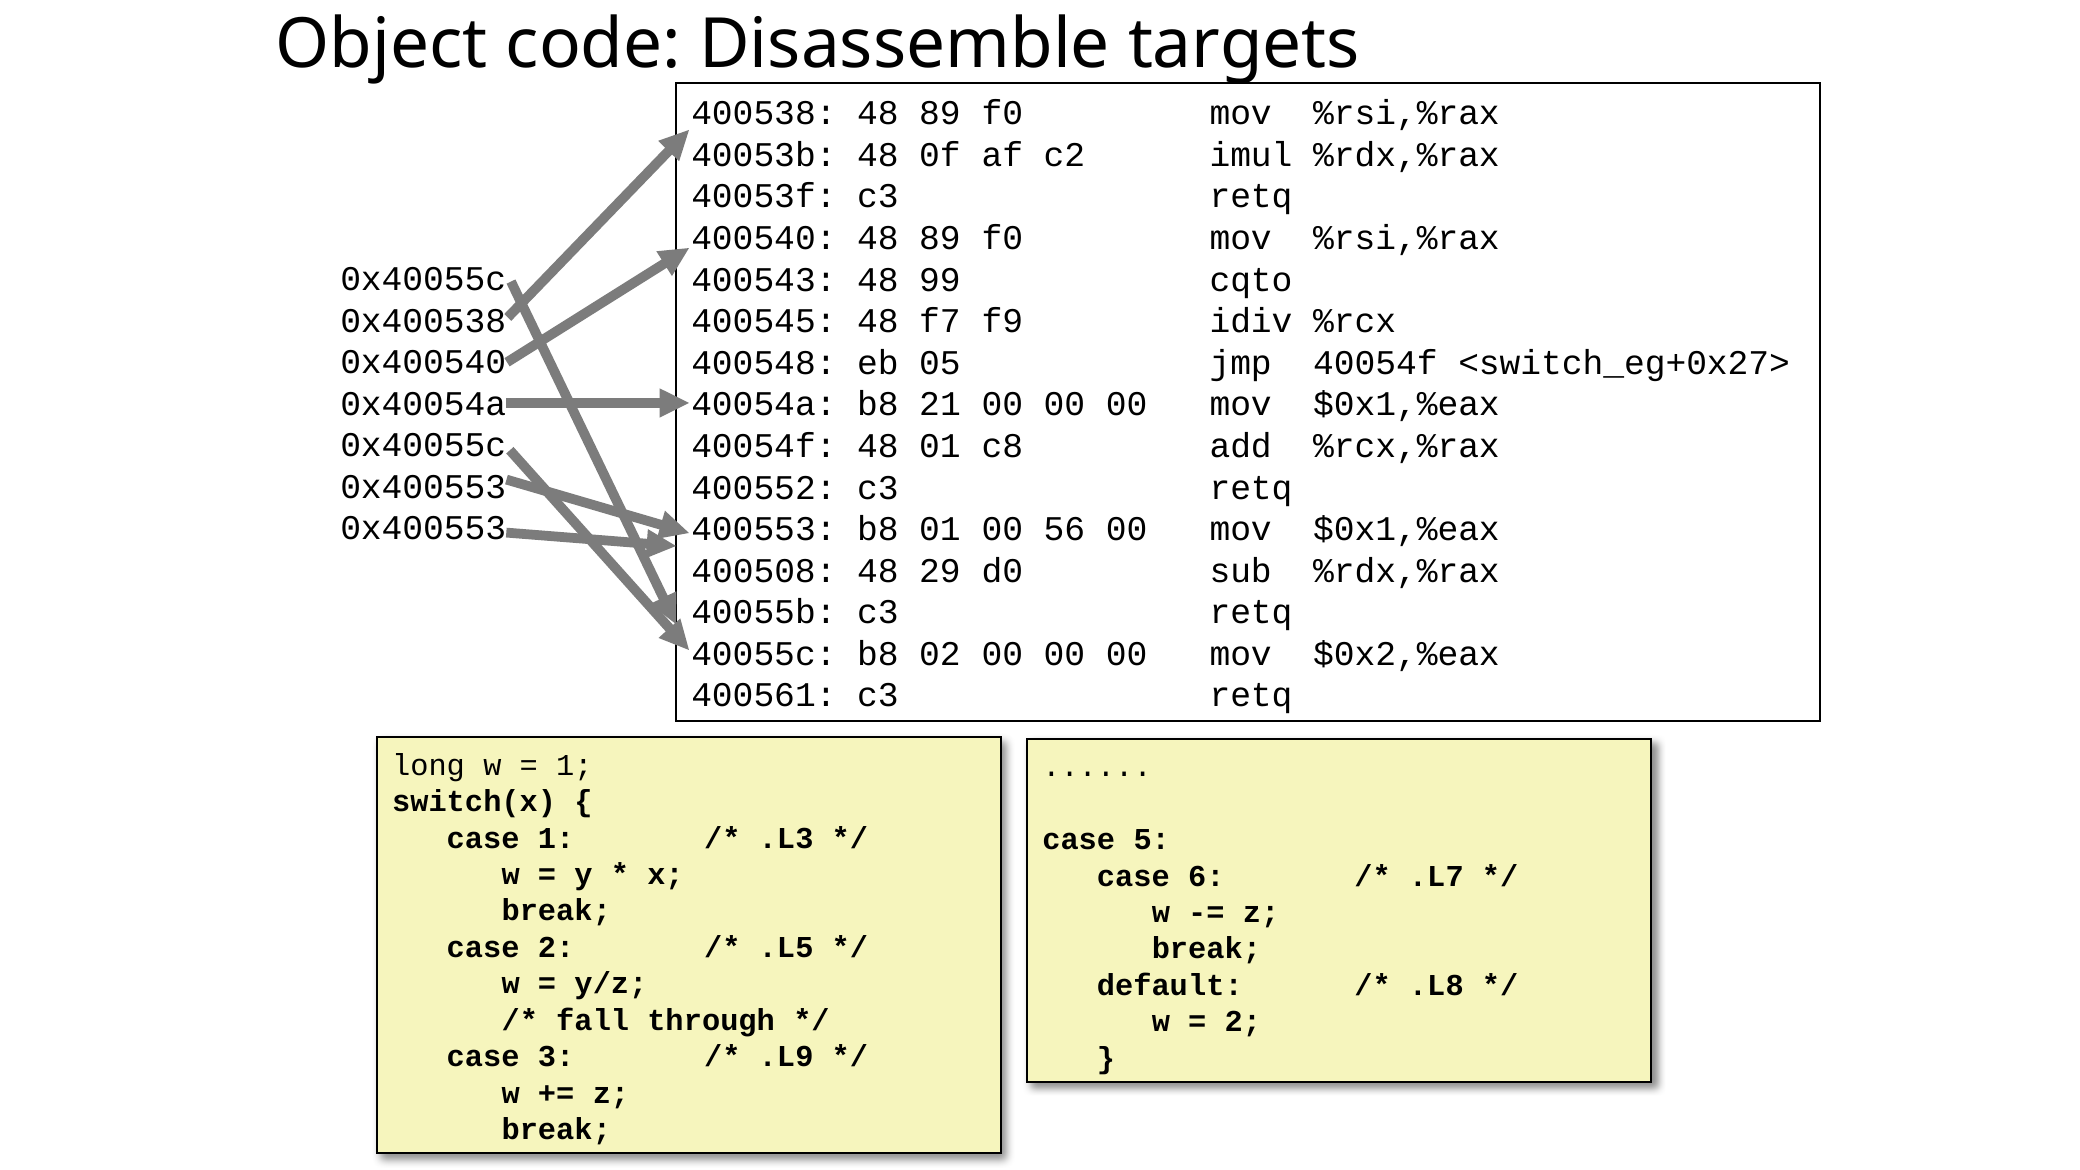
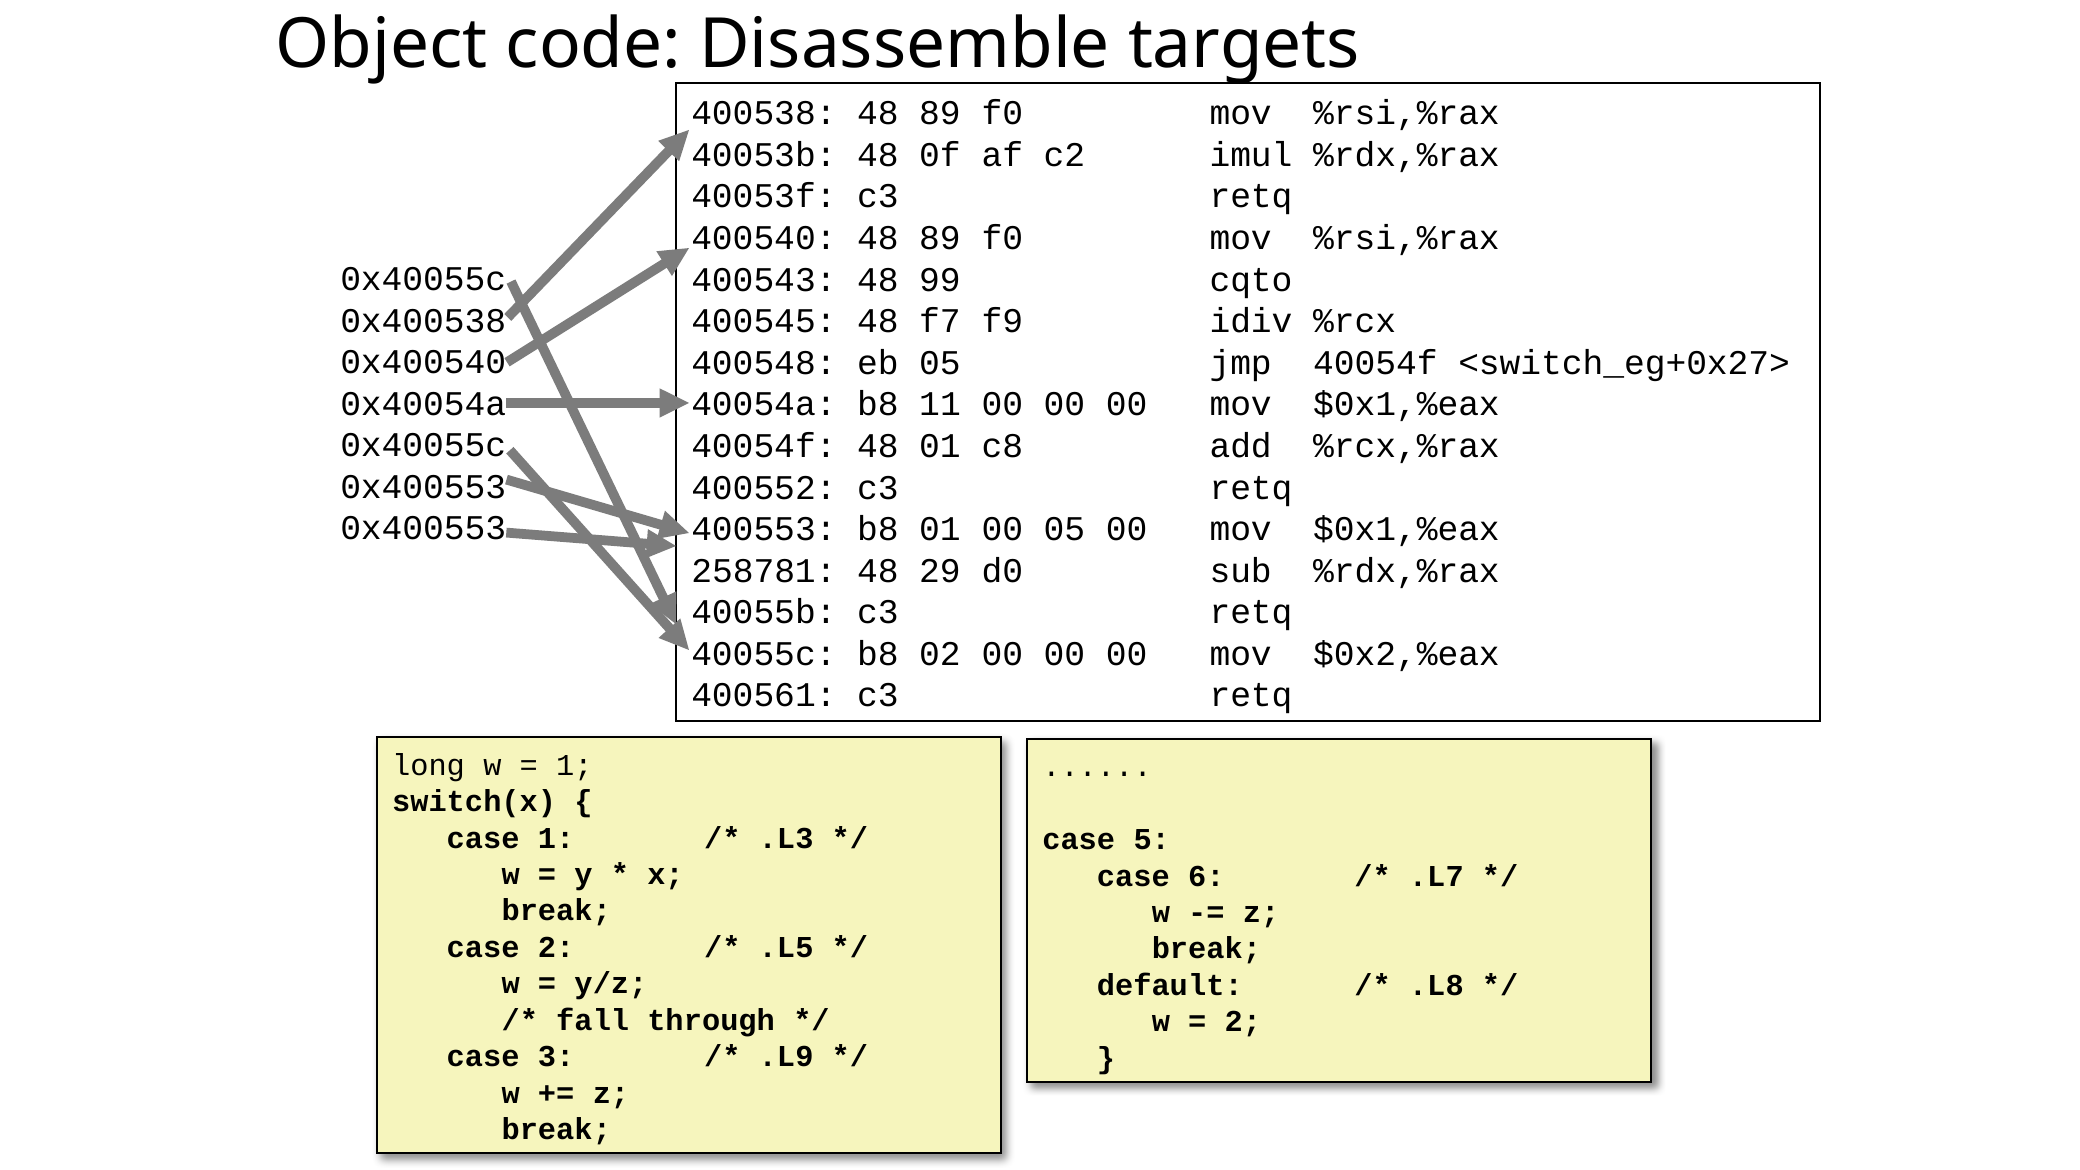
21: 21 -> 11 (940, 404)
00 56: 56 -> 05 (1064, 529)
400508: 400508 -> 258781 (764, 571)
